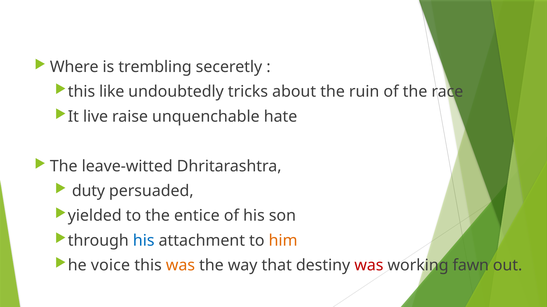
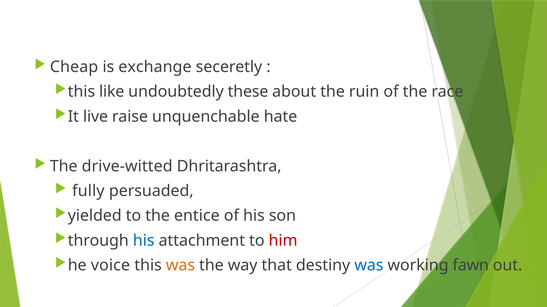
Where: Where -> Cheap (74, 67)
trembling: trembling -> exchange (155, 67)
tricks: tricks -> these (248, 92)
leave-witted: leave-witted -> drive-witted (127, 166)
duty: duty -> fully (88, 191)
him colour: orange -> red (283, 241)
was colour: red -> blue (369, 266)
